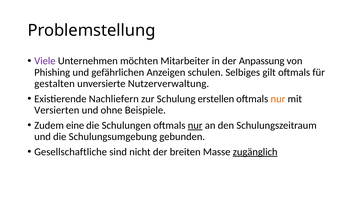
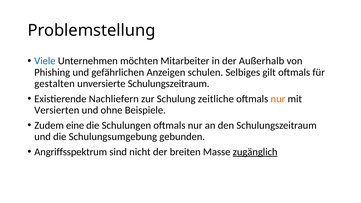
Viele colour: purple -> blue (45, 61)
Anpassung: Anpassung -> Außerhalb (262, 61)
unversierte Nutzerverwaltung: Nutzerverwaltung -> Schulungszeitraum (169, 84)
erstellen: erstellen -> zeitliche (216, 99)
nur underline: present -> none (195, 125)
Gesellschaftliche: Gesellschaftliche -> Angriffsspektrum (71, 152)
